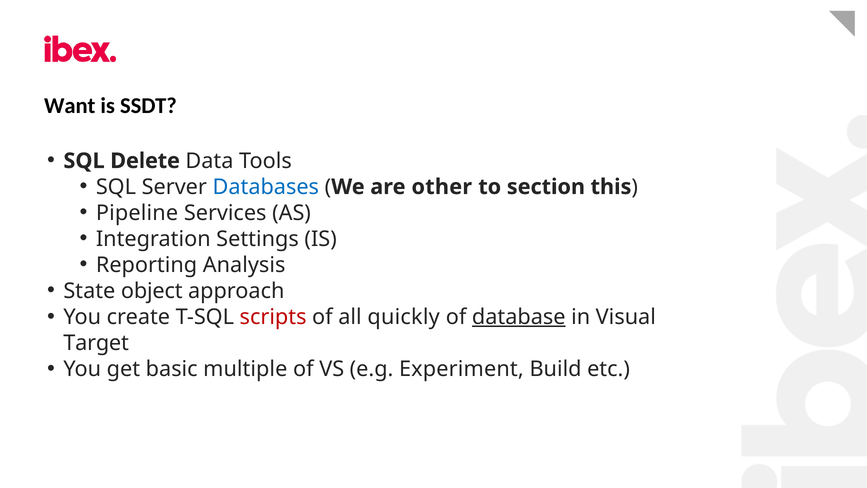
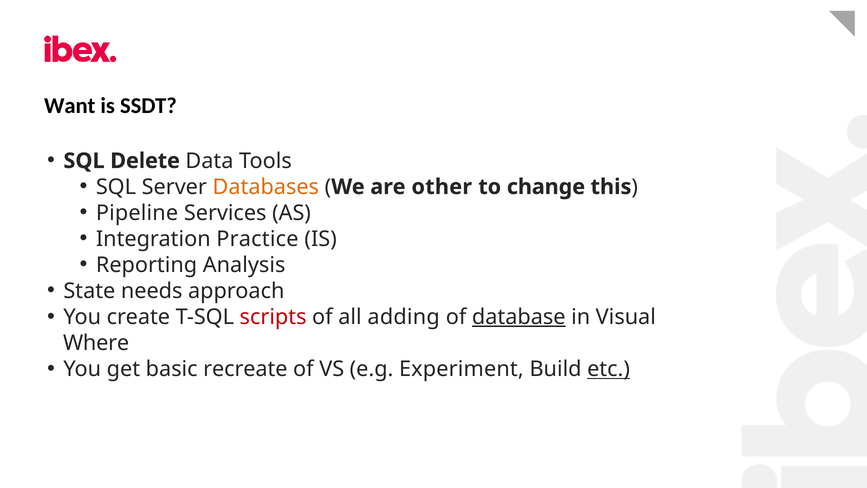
Databases colour: blue -> orange (266, 187)
section: section -> change (546, 187)
Settings: Settings -> Practice (257, 239)
object: object -> needs (152, 291)
quickly: quickly -> adding (404, 317)
Target: Target -> Where (96, 343)
multiple: multiple -> recreate (245, 369)
etc underline: none -> present (609, 369)
